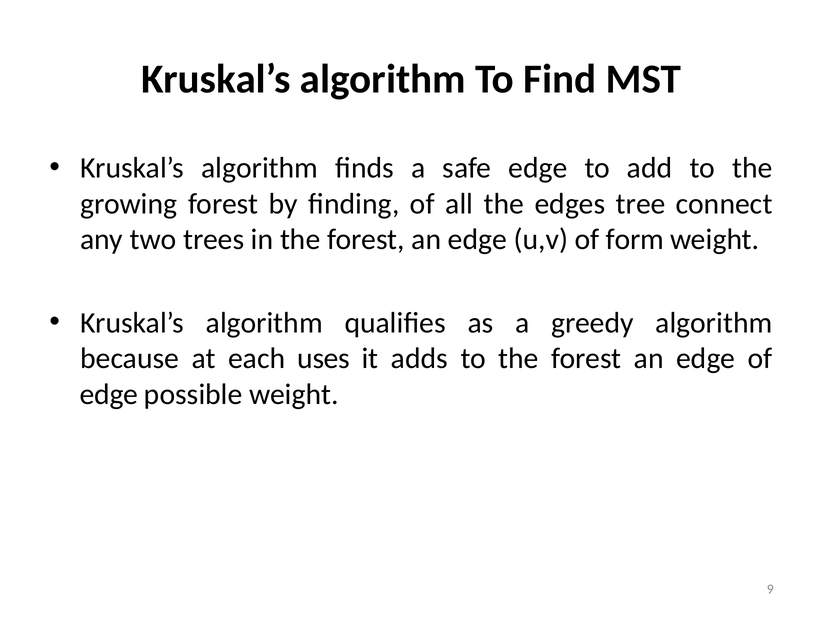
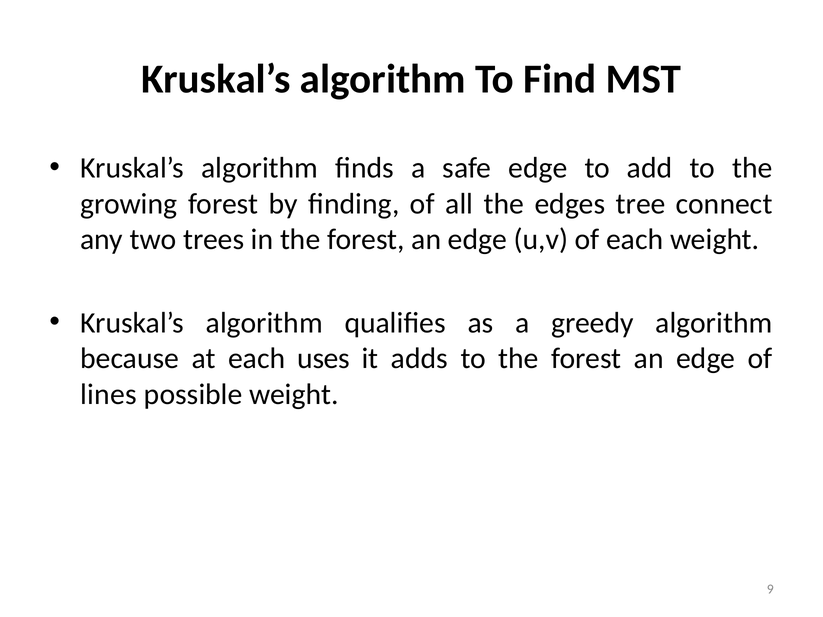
of form: form -> each (635, 240)
edge: edge -> lines (109, 394)
